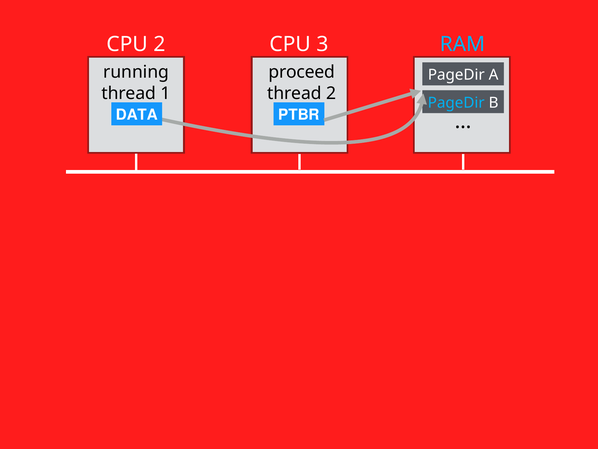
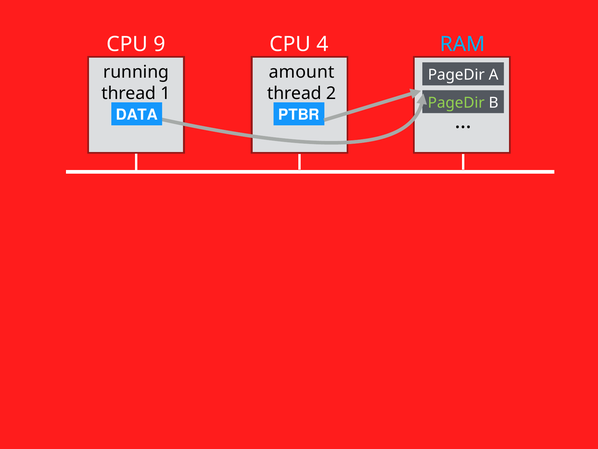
CPU 2: 2 -> 9 (159, 44)
3: 3 -> 4 (322, 44)
proceed: proceed -> amount (302, 72)
PageDir colour: light blue -> light green (456, 103)
